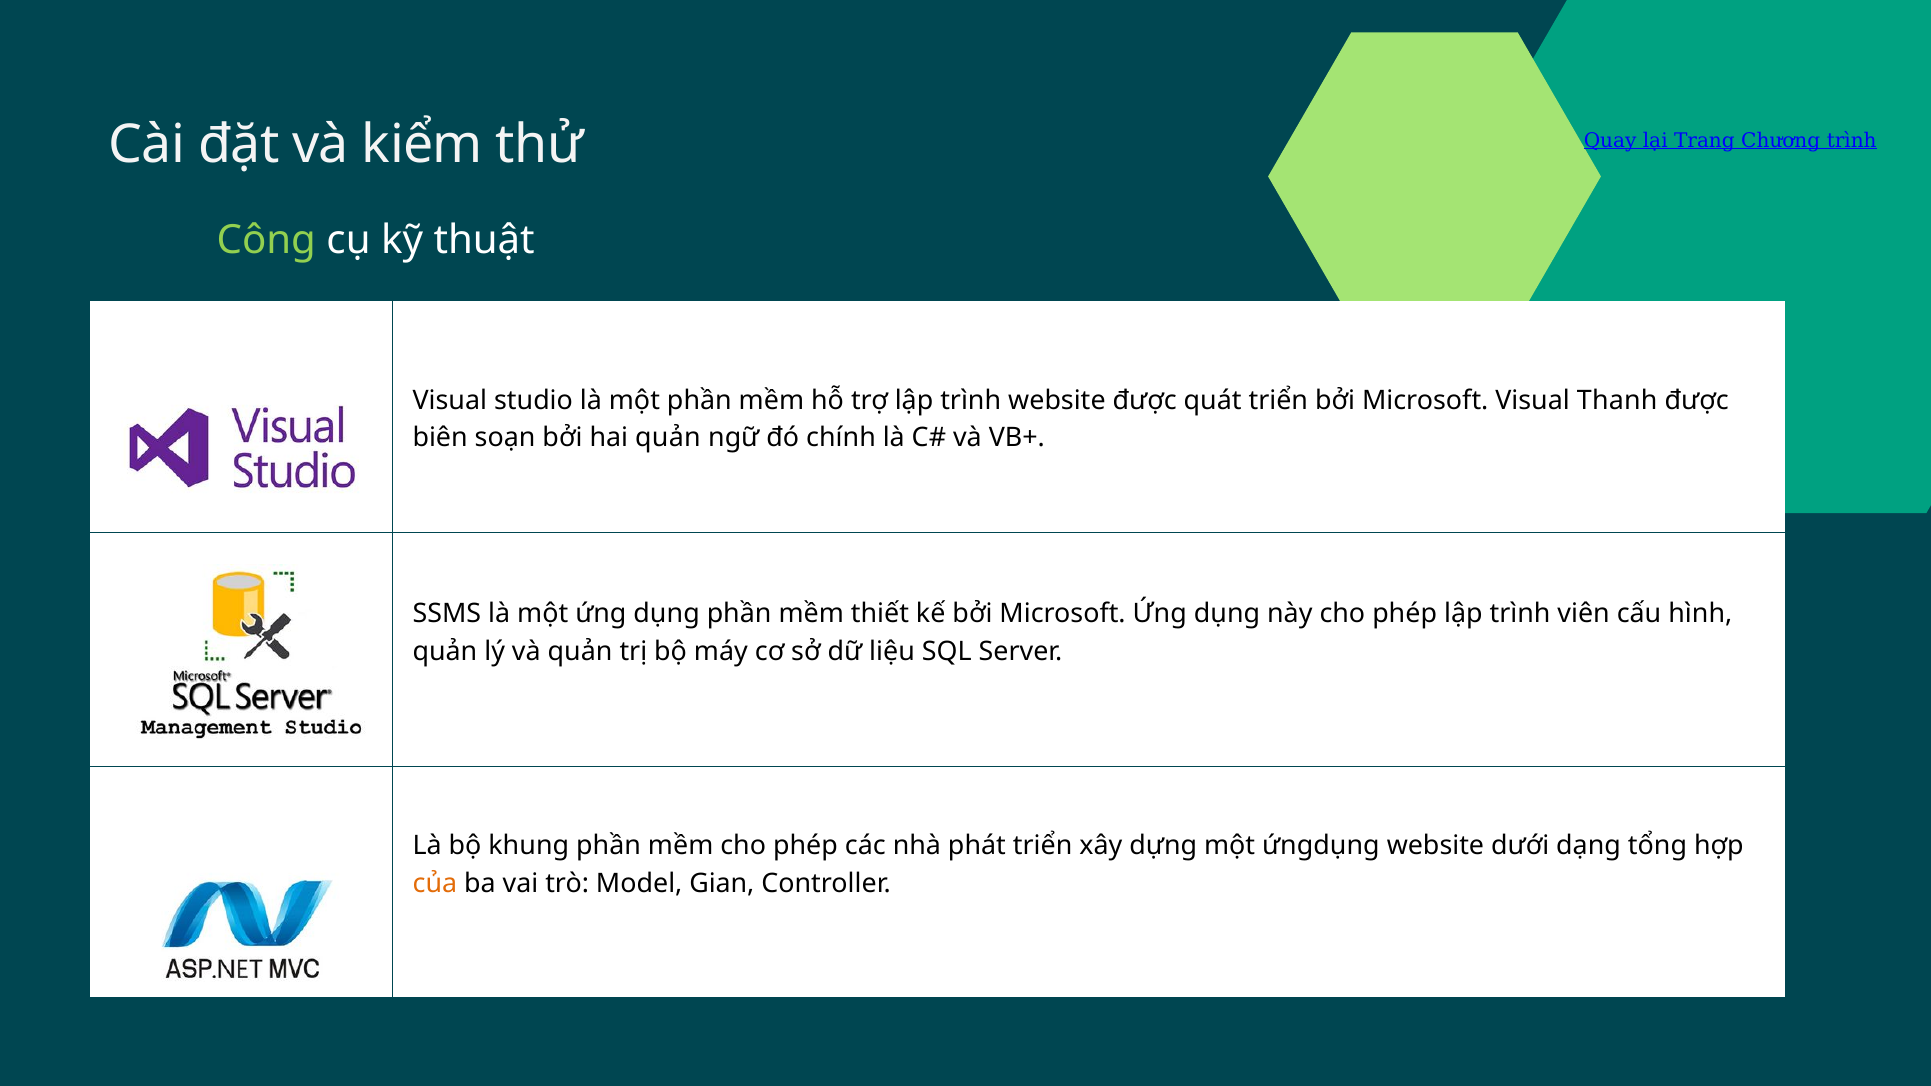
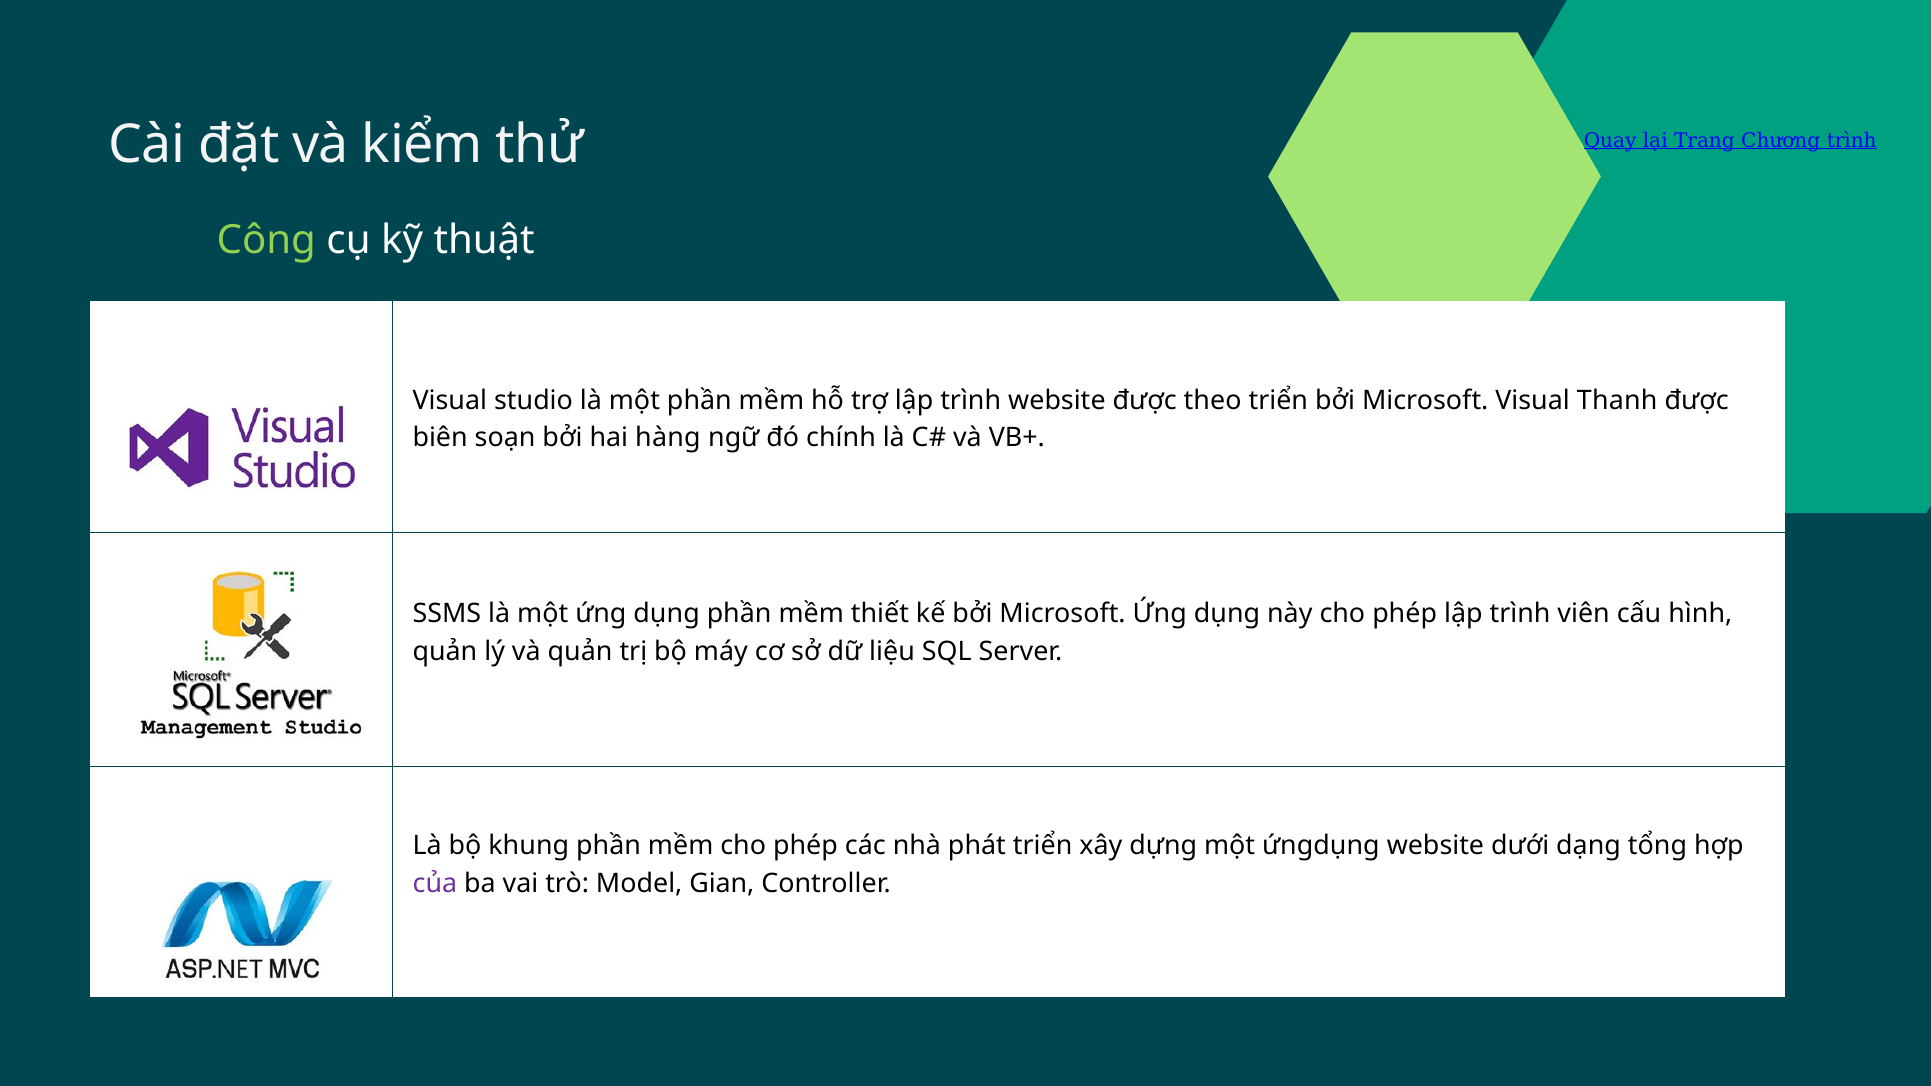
quát: quát -> theo (1213, 400)
hai quản: quản -> hàng (668, 438)
của colour: orange -> purple (435, 884)
